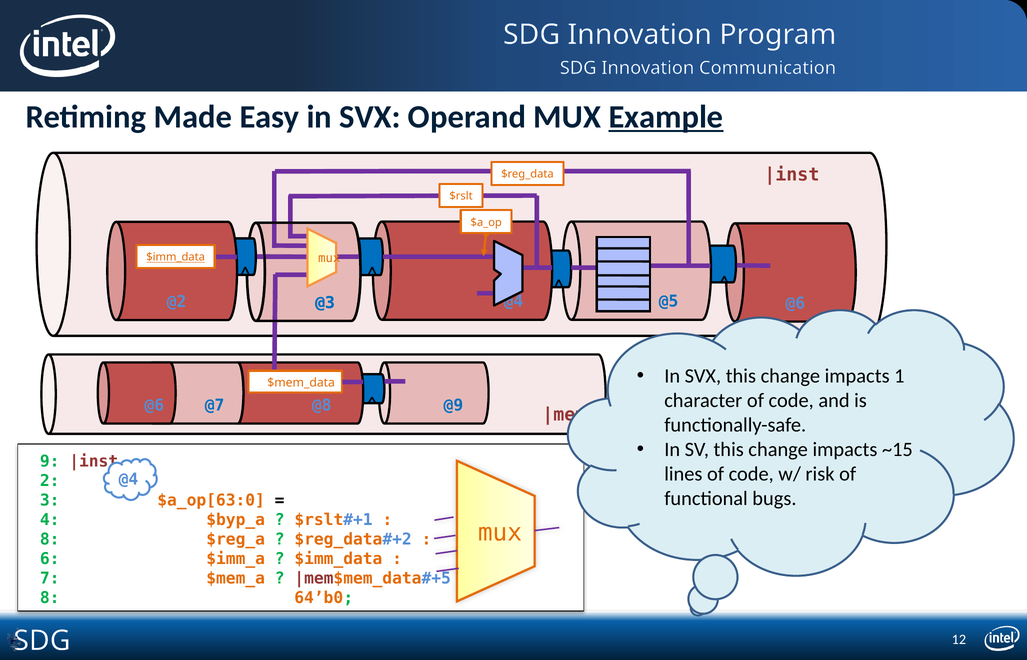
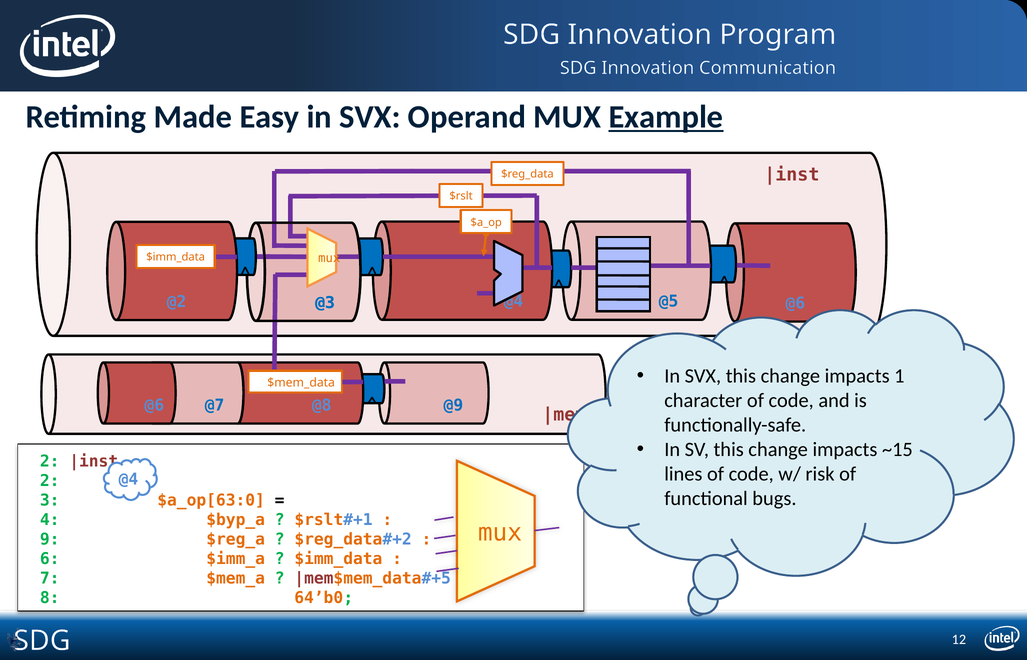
$imm_data underline: present -> none (176, 257)
9: 9 -> 2 (50, 461)
8: 8 -> 9 (50, 540)
